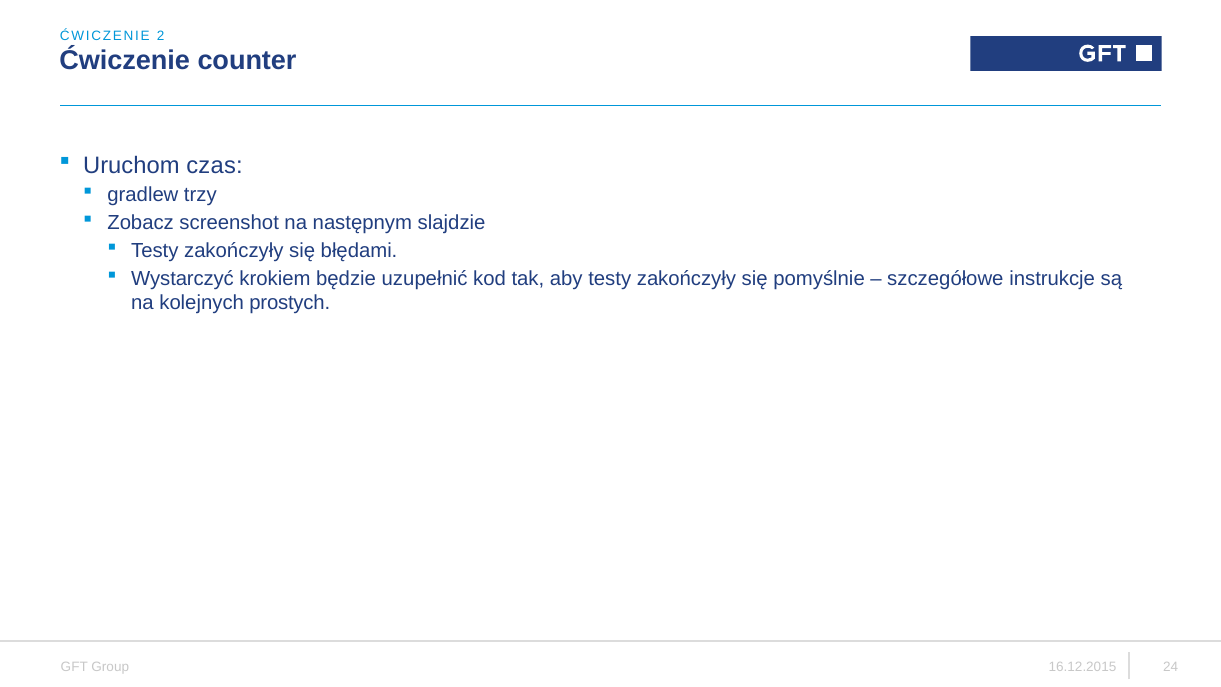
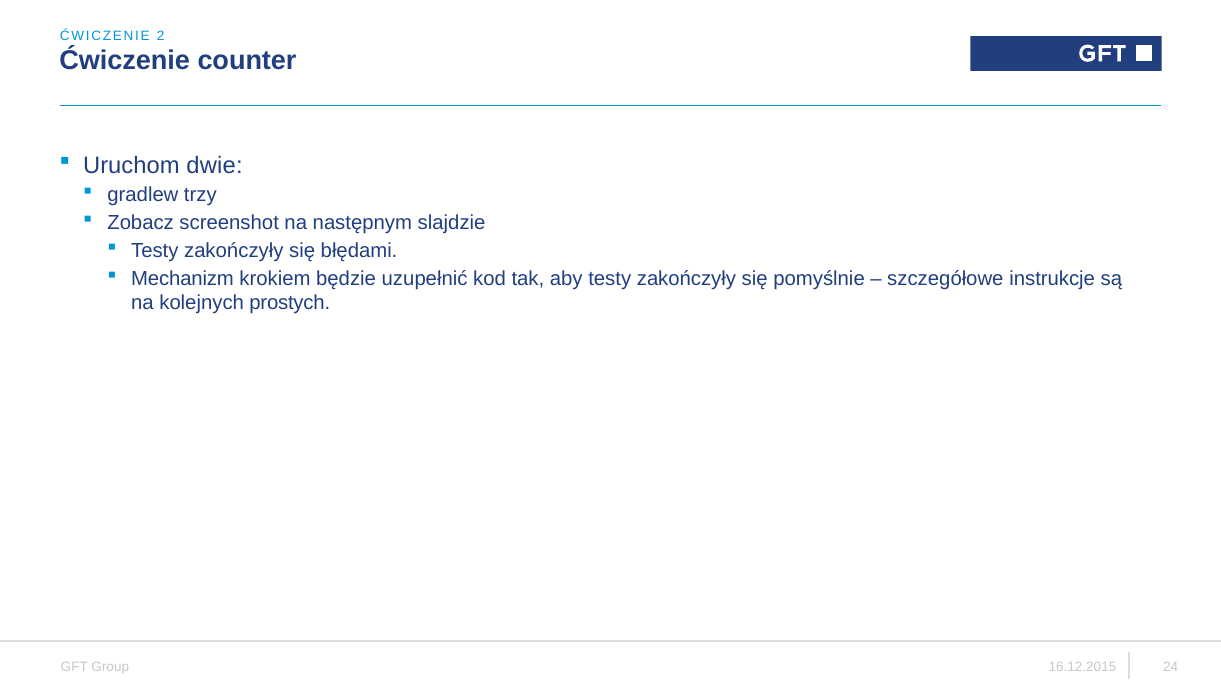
czas: czas -> dwie (215, 165)
Wystarczyć: Wystarczyć -> Mechanizm (183, 279)
